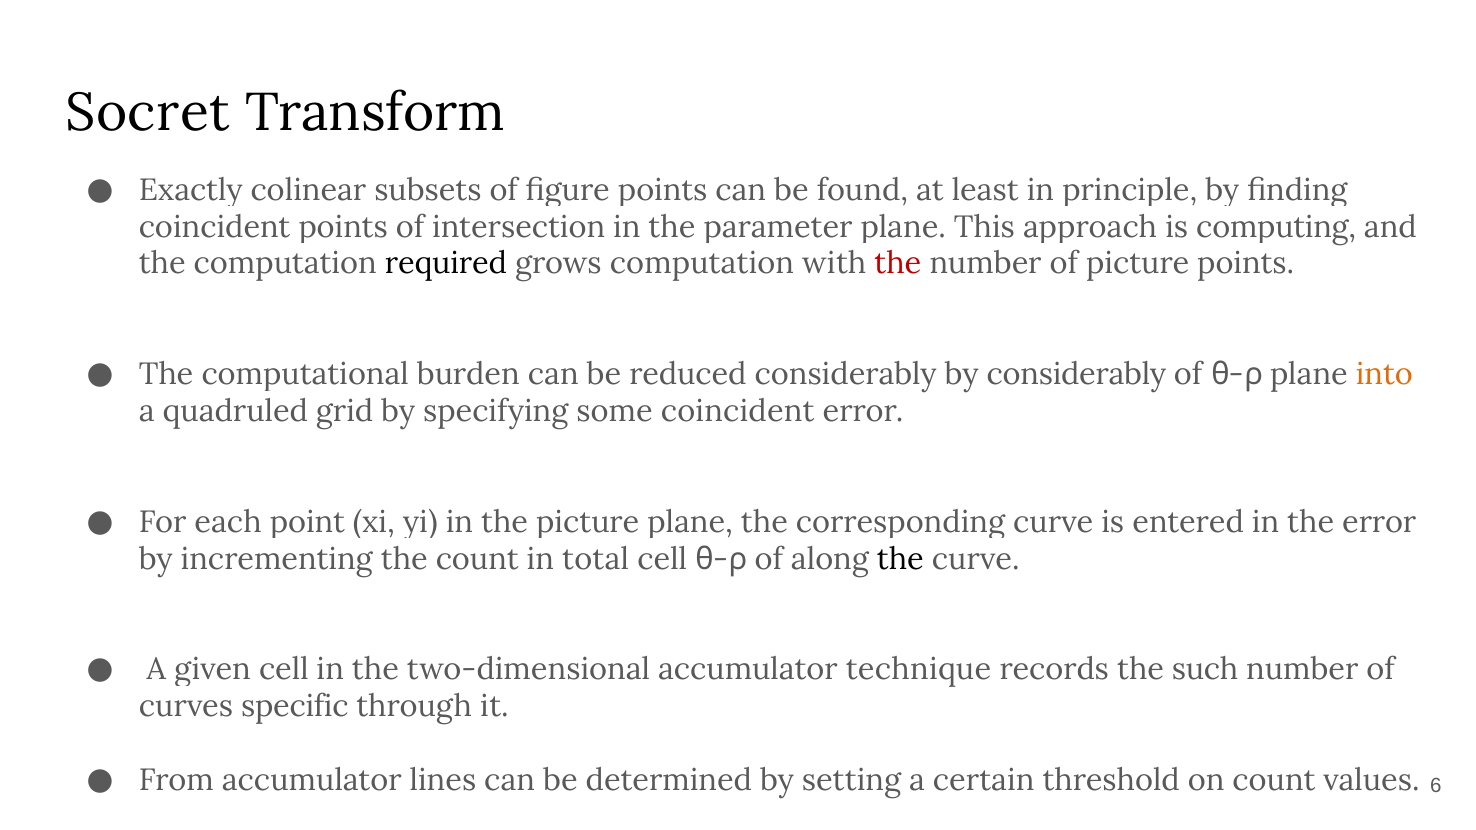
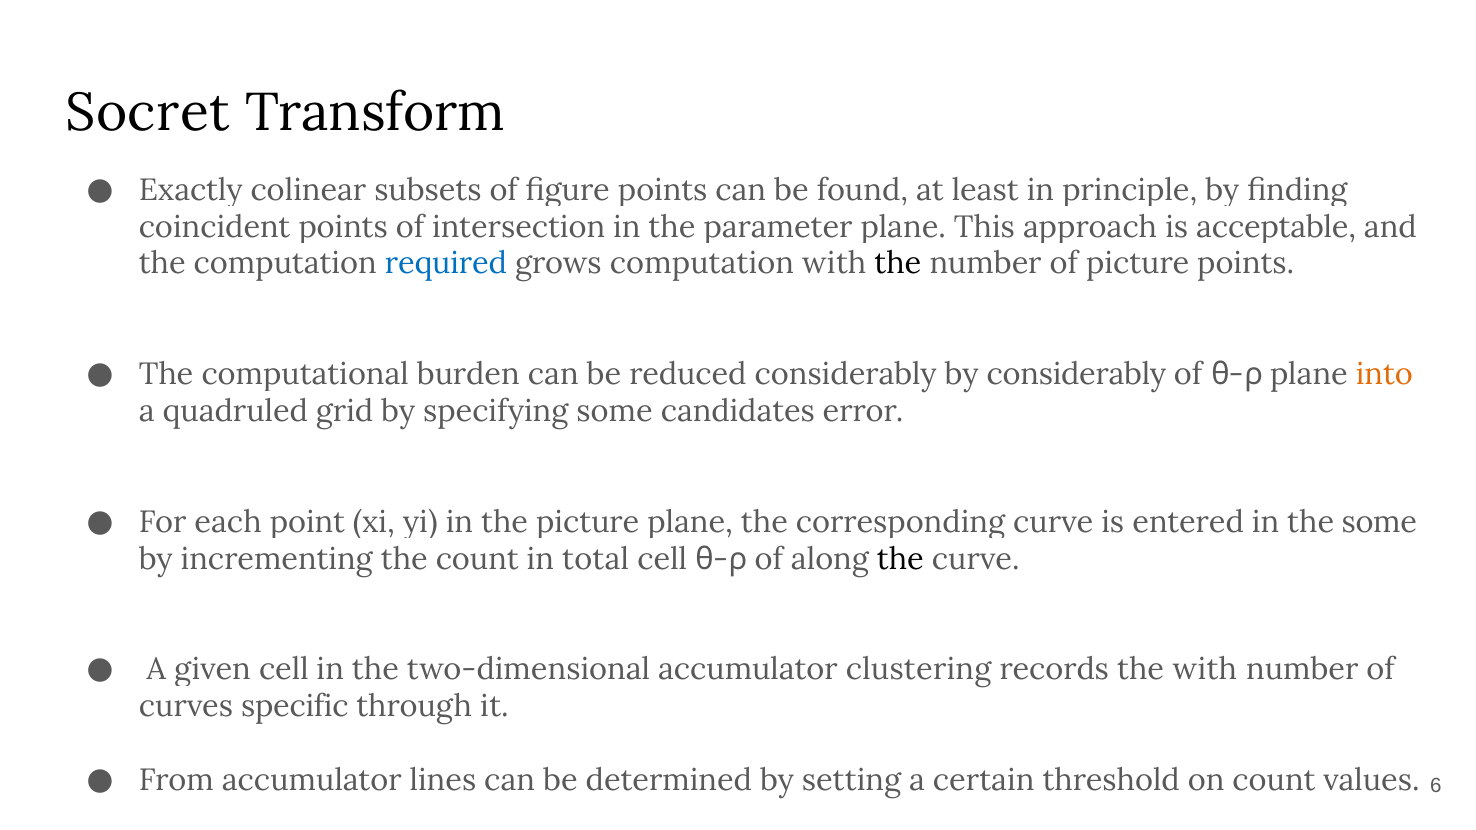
computing: computing -> acceptable (1276, 227)
required colour: black -> blue (446, 264)
the colour: red -> black (898, 264)
some coincident: coincident -> candidates (738, 412)
the error: error -> some (1379, 522)
technique: technique -> clustering (919, 670)
the such: such -> with (1205, 670)
